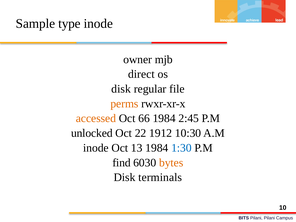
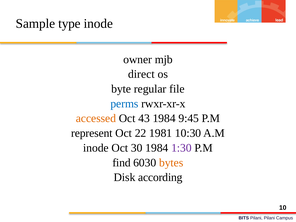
disk: disk -> byte (121, 89)
perms colour: orange -> blue (124, 104)
66: 66 -> 43 (144, 118)
2:45: 2:45 -> 9:45 (189, 118)
unlocked: unlocked -> represent (92, 133)
1912: 1912 -> 1981 (161, 133)
13: 13 -> 30 (137, 148)
1:30 colour: blue -> purple (181, 148)
terminals: terminals -> according (160, 177)
